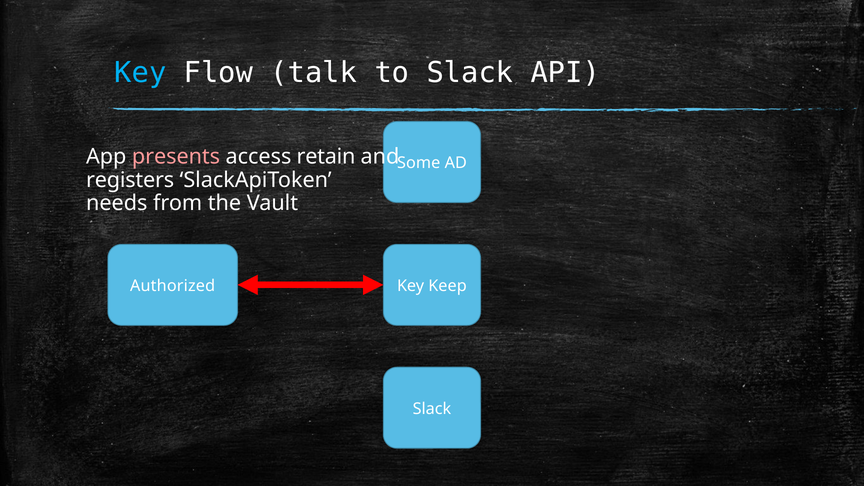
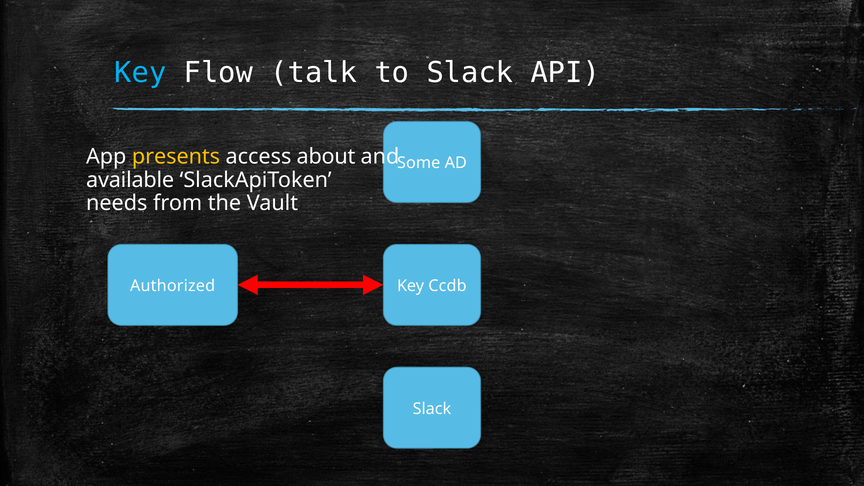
presents colour: pink -> yellow (176, 157)
retain: retain -> about (326, 157)
registers: registers -> available (130, 180)
Keep: Keep -> Ccdb (447, 286)
